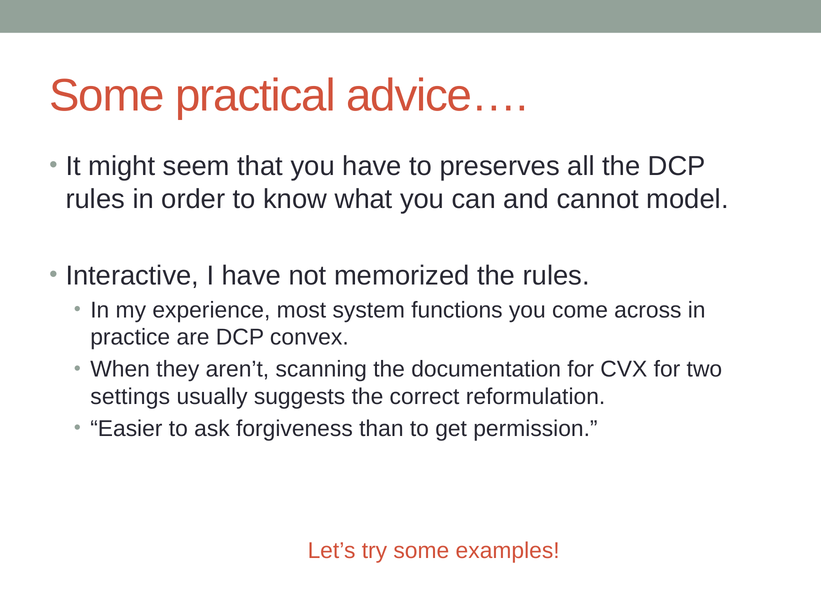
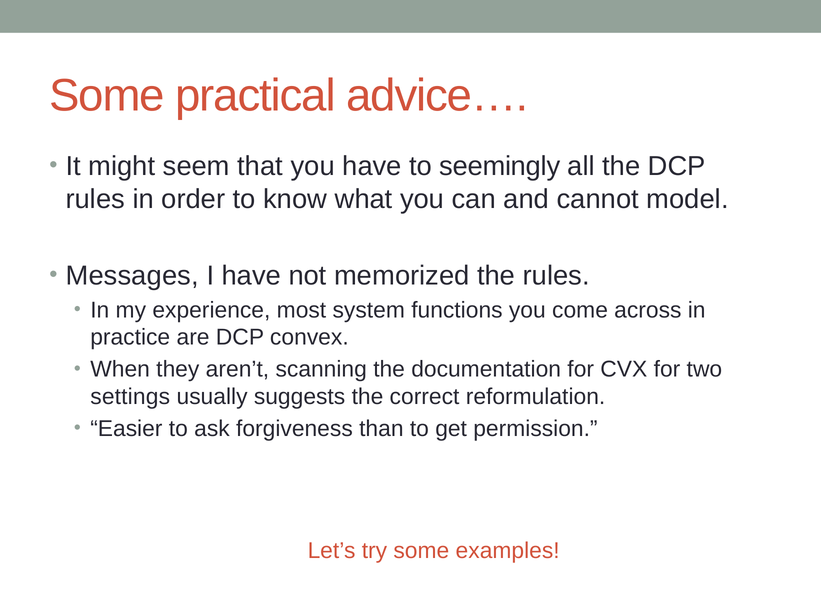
preserves: preserves -> seemingly (500, 166)
Interactive: Interactive -> Messages (132, 276)
